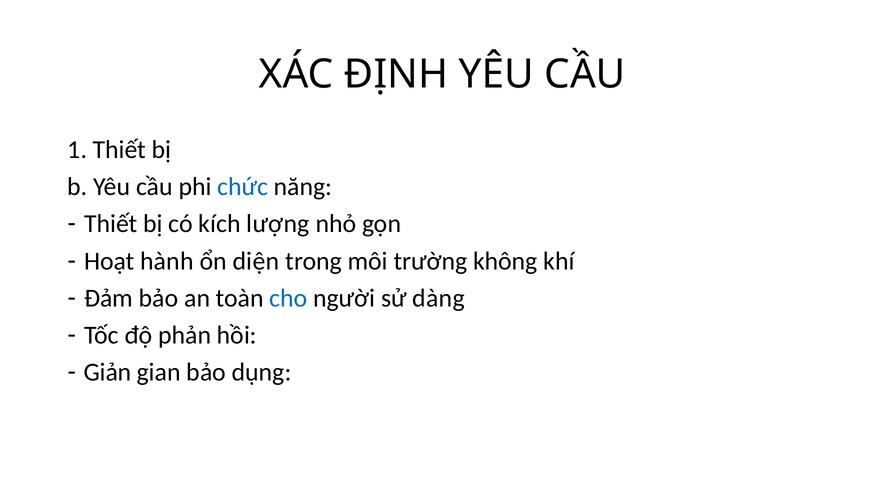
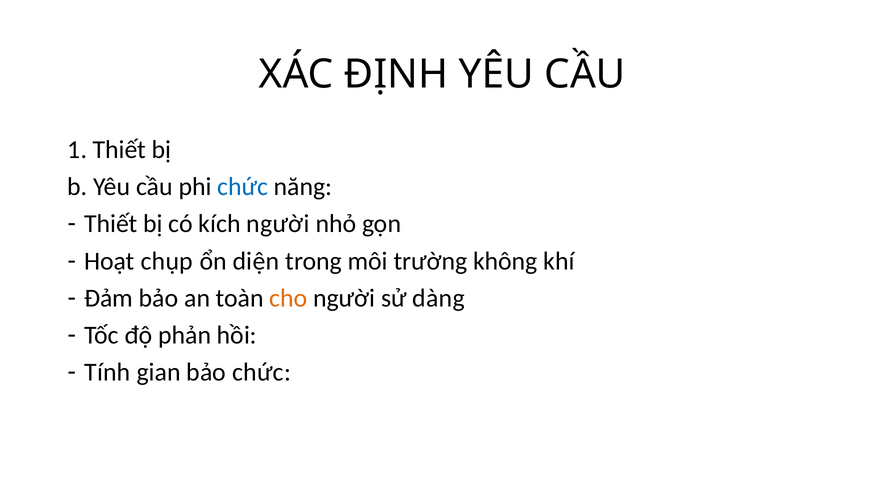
kích lượng: lượng -> người (278, 224)
hành: hành -> chụp (167, 261)
cho colour: blue -> orange (288, 298)
Giản: Giản -> Tính (107, 372)
bảo dụng: dụng -> chức (262, 372)
